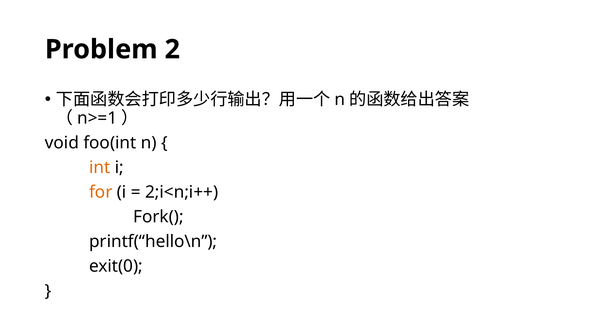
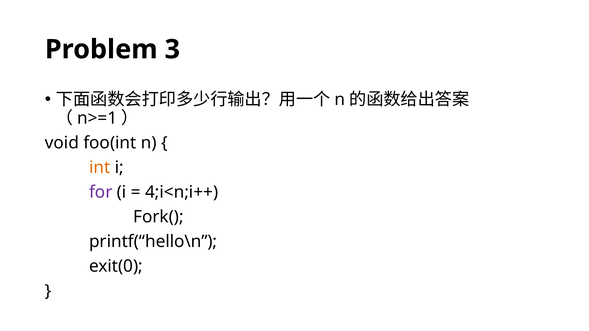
2: 2 -> 3 (172, 49)
for colour: orange -> purple (101, 192)
2;i<n;i++: 2;i<n;i++ -> 4;i<n;i++ (182, 192)
